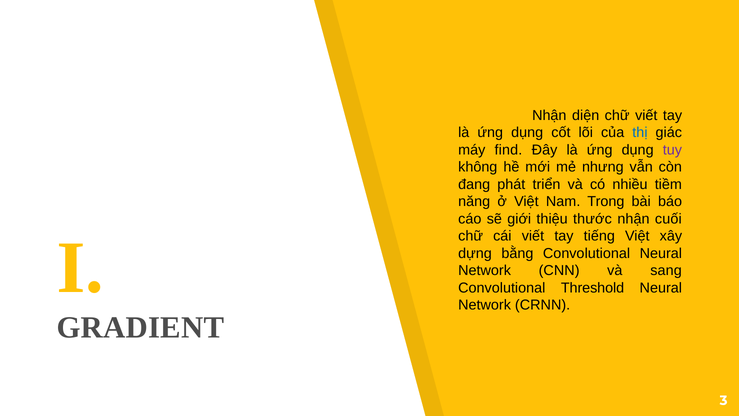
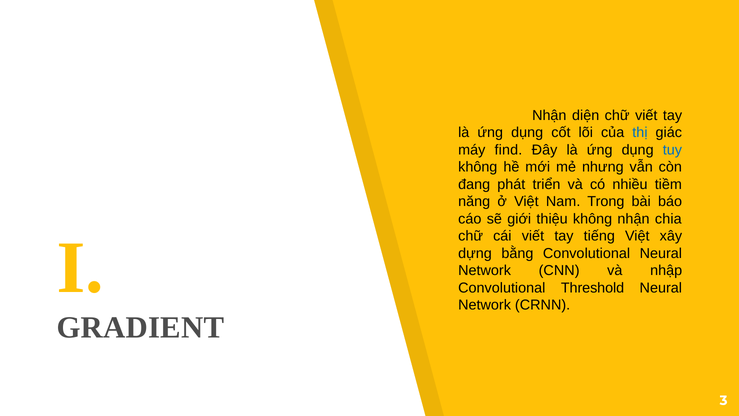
tuy colour: purple -> blue (672, 150)
thiệu thước: thước -> không (593, 219)
cuối: cuối -> chia (668, 219)
sang: sang -> nhập (666, 270)
